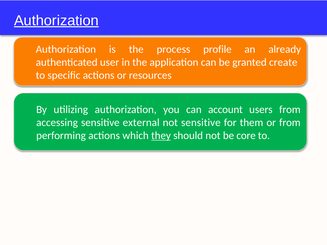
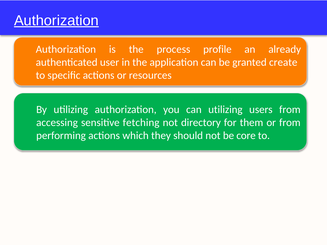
can account: account -> utilizing (225, 110)
external: external -> fetching (141, 123)
not sensitive: sensitive -> directory (201, 123)
they underline: present -> none (161, 136)
